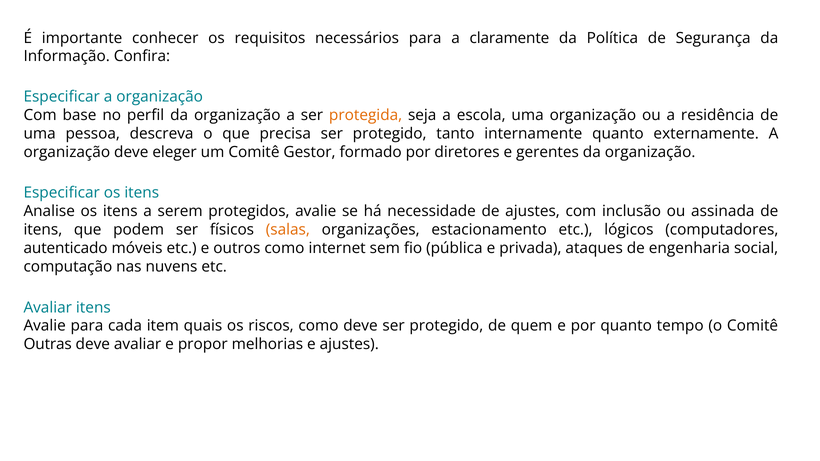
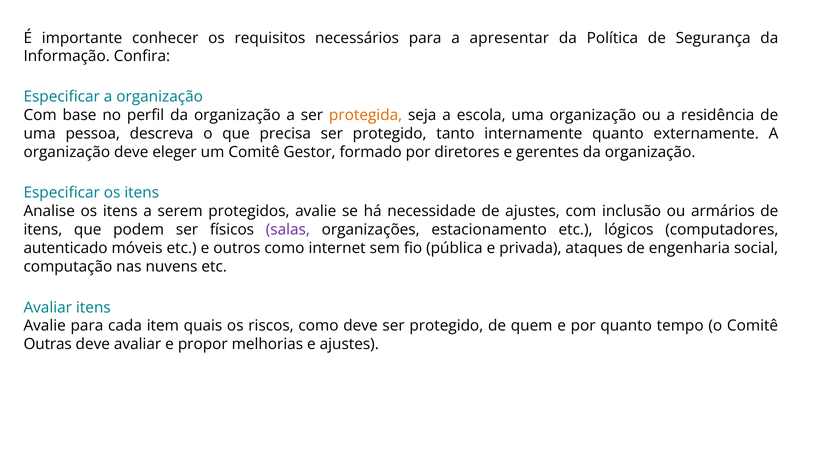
claramente: claramente -> apresentar (509, 38)
assinada: assinada -> armários (723, 211)
salas colour: orange -> purple (288, 230)
